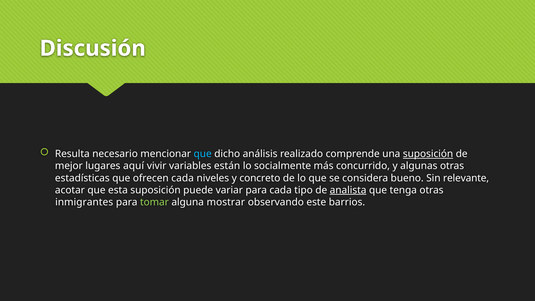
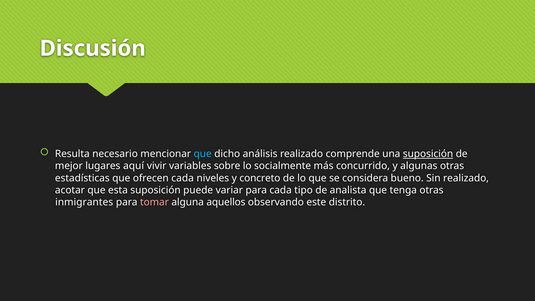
están: están -> sobre (227, 166)
Sin relevante: relevante -> realizado (466, 178)
analista underline: present -> none (348, 190)
tomar colour: light green -> pink (154, 202)
mostrar: mostrar -> aquellos (226, 202)
barrios: barrios -> distrito (347, 202)
